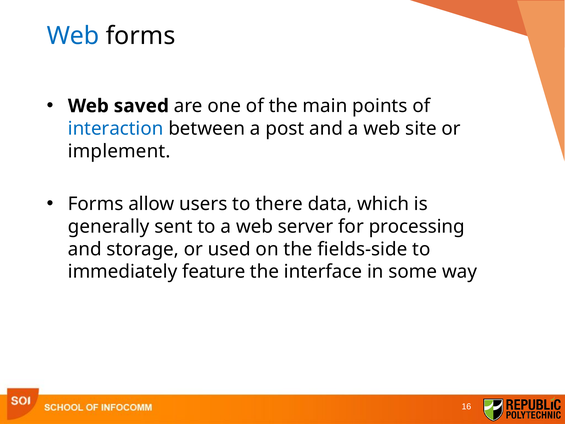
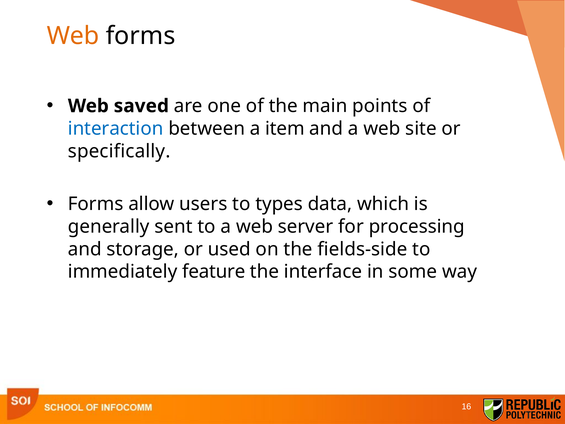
Web colour: blue -> orange (73, 36)
post: post -> item (285, 128)
implement: implement -> specifically (119, 151)
there: there -> types (279, 204)
